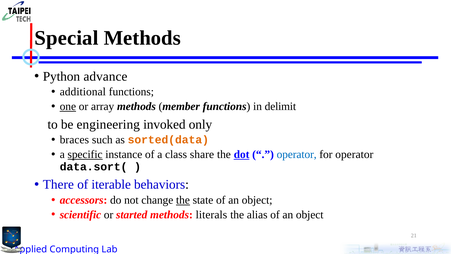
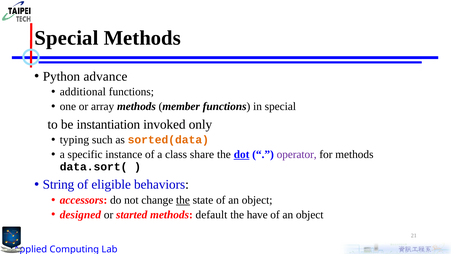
one underline: present -> none (68, 106)
in delimit: delimit -> special (280, 106)
engineering: engineering -> instantiation (108, 124)
braces: braces -> typing (74, 140)
specific underline: present -> none (85, 154)
operator colour: blue -> purple (297, 154)
for operator: operator -> methods (354, 154)
There: There -> String (58, 184)
iterable: iterable -> eligible (111, 184)
scientific: scientific -> designed (80, 214)
literals: literals -> default (211, 214)
alias: alias -> have (257, 214)
